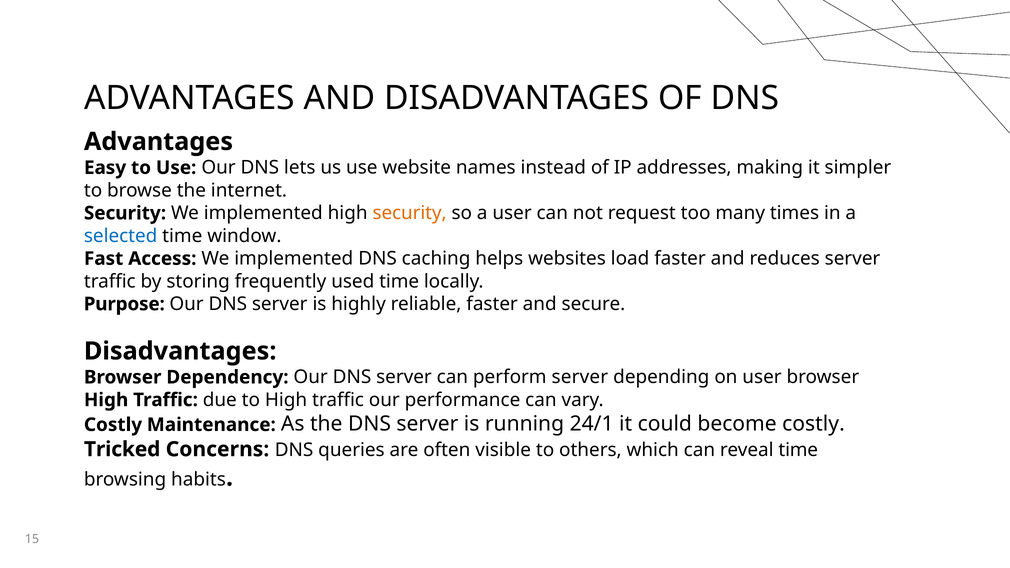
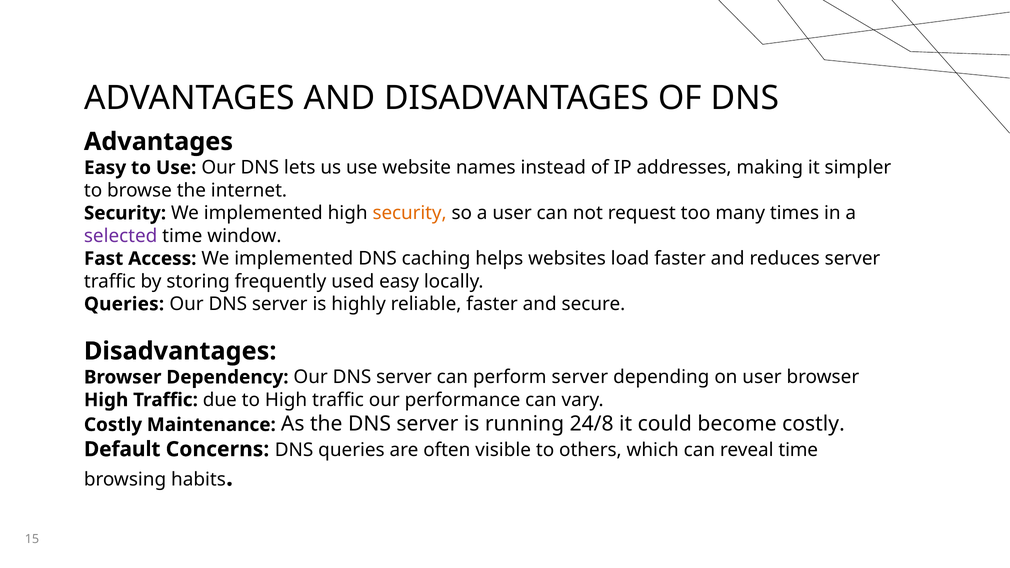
selected colour: blue -> purple (121, 236)
used time: time -> easy (399, 281)
Purpose: Purpose -> Queries (124, 304)
24/1: 24/1 -> 24/8 (592, 424)
Tricked: Tricked -> Default (122, 449)
